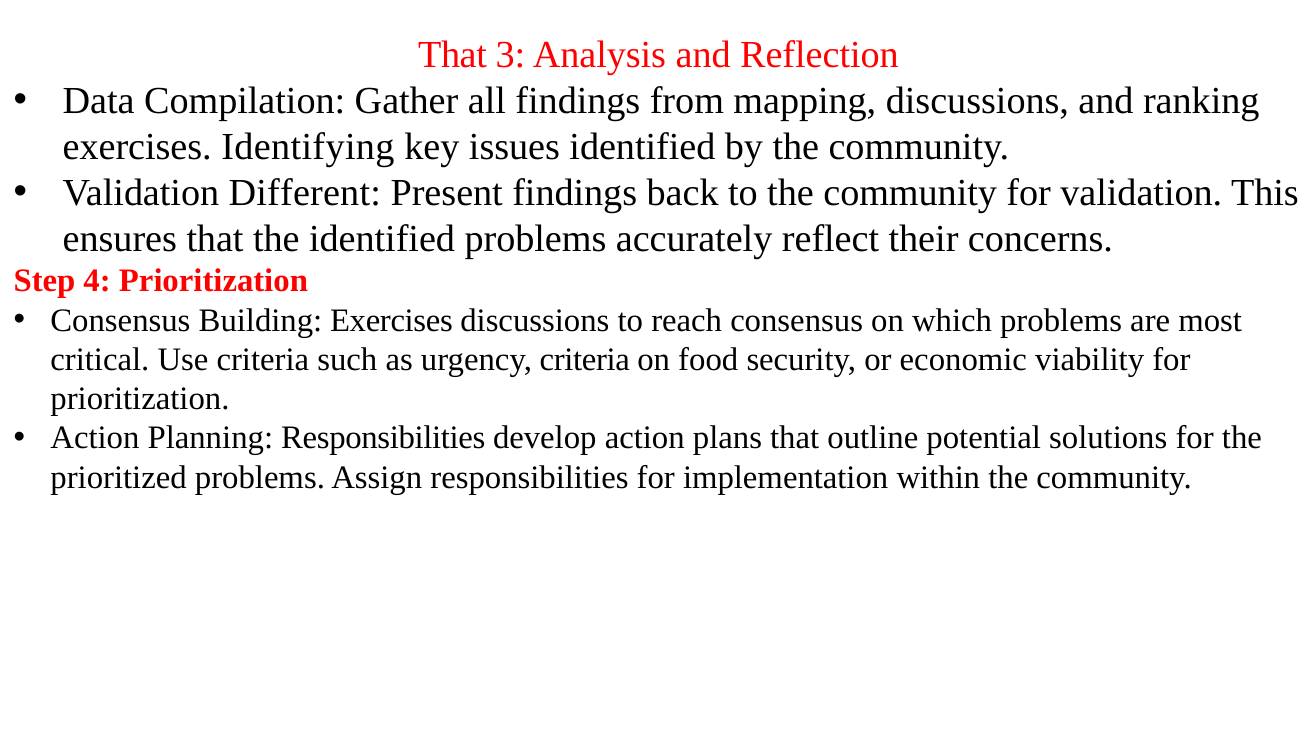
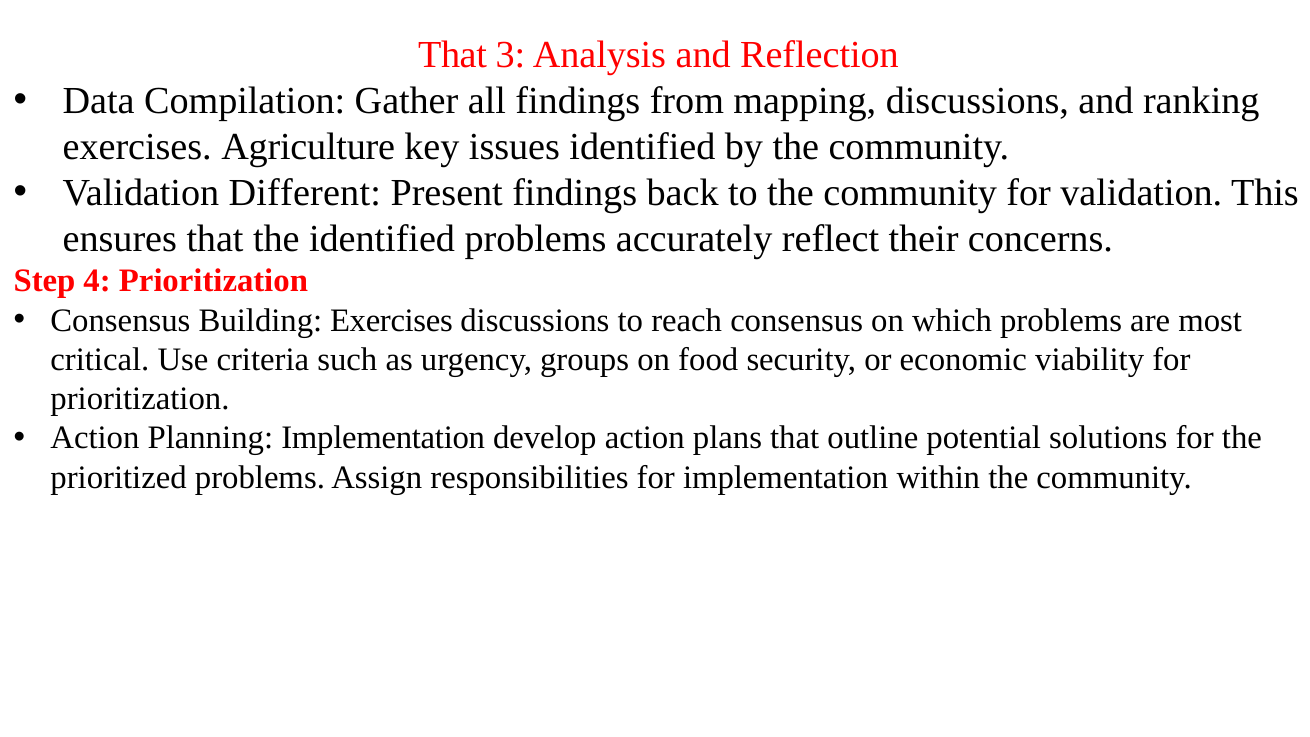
Identifying: Identifying -> Agriculture (308, 147)
urgency criteria: criteria -> groups (585, 359)
Planning Responsibilities: Responsibilities -> Implementation (383, 438)
